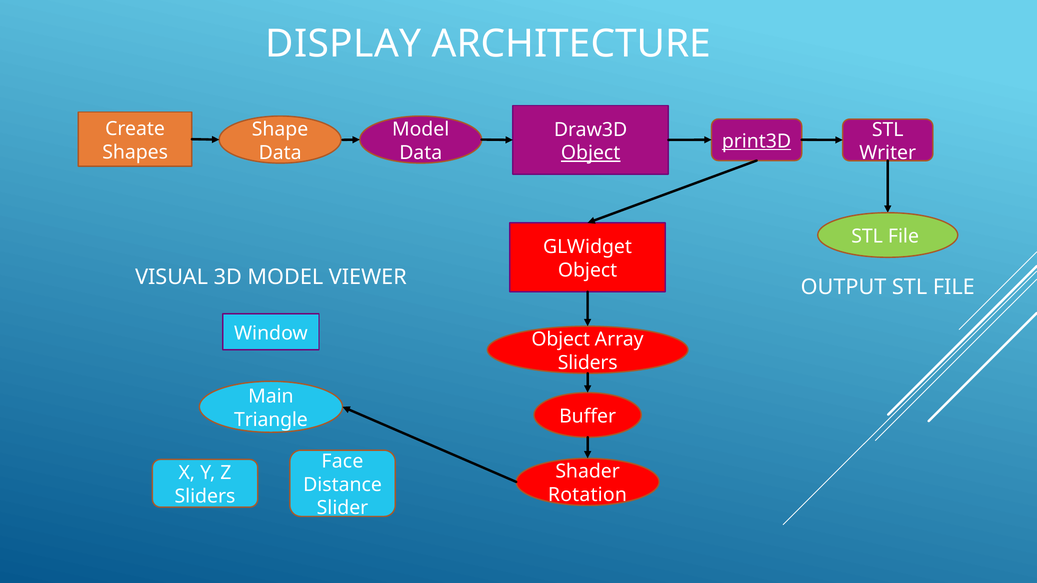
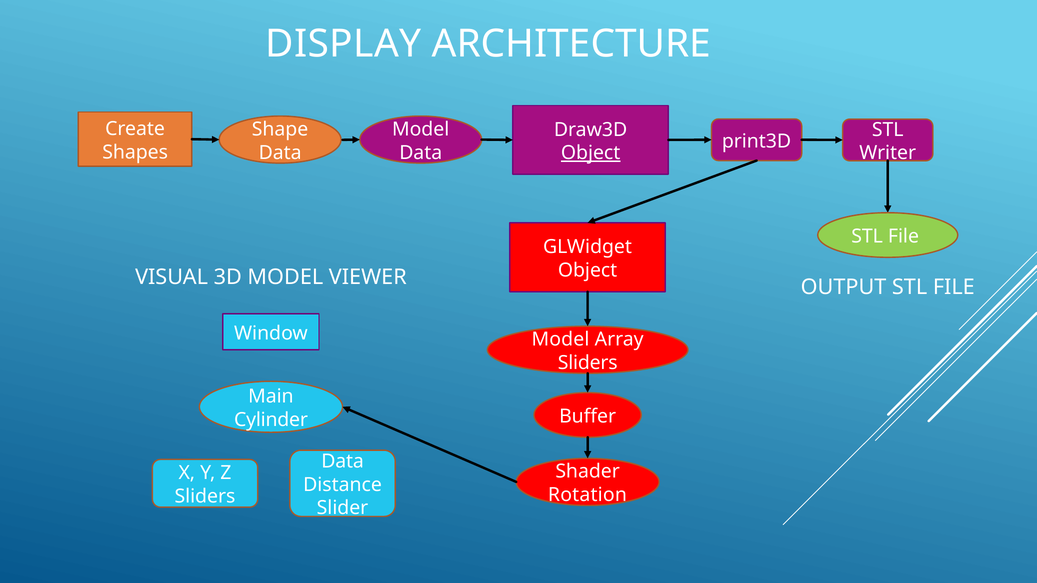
print3D underline: present -> none (757, 141)
Object: Object -> Model (561, 340)
Triangle: Triangle -> Cylinder (271, 420)
Face: Face -> Data (343, 462)
